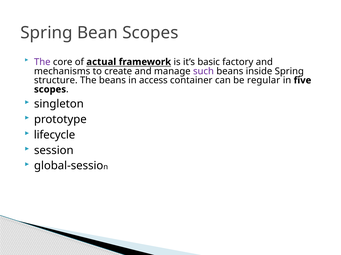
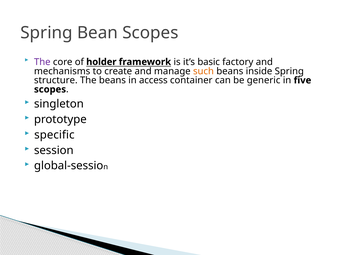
actual: actual -> holder (101, 62)
such colour: purple -> orange (203, 71)
regular: regular -> generic (264, 81)
lifecycle: lifecycle -> specific (54, 135)
